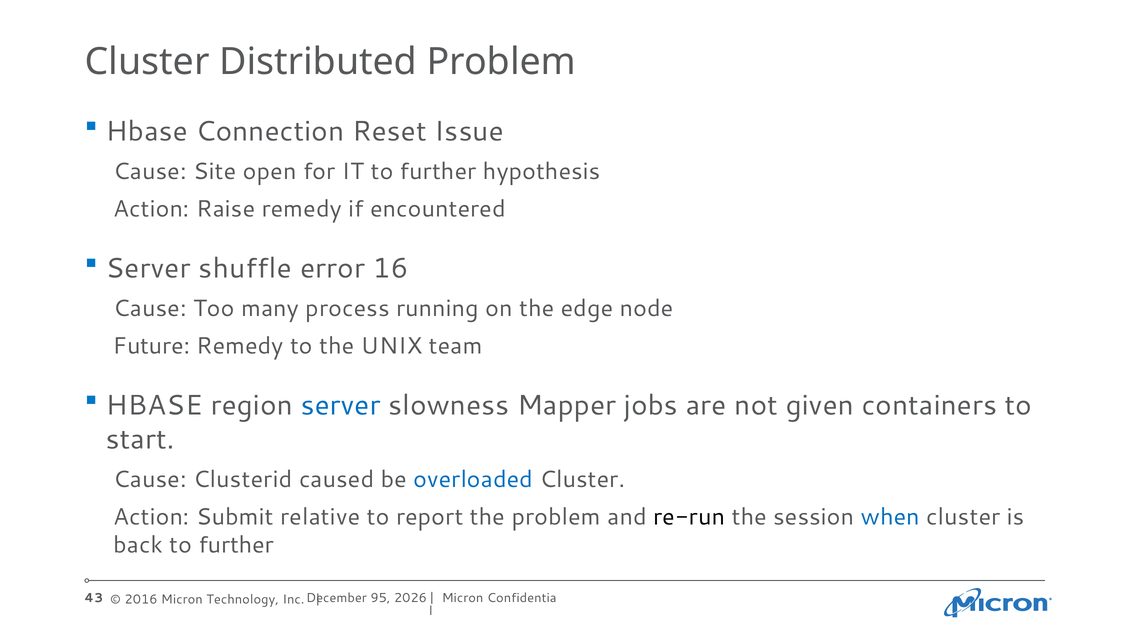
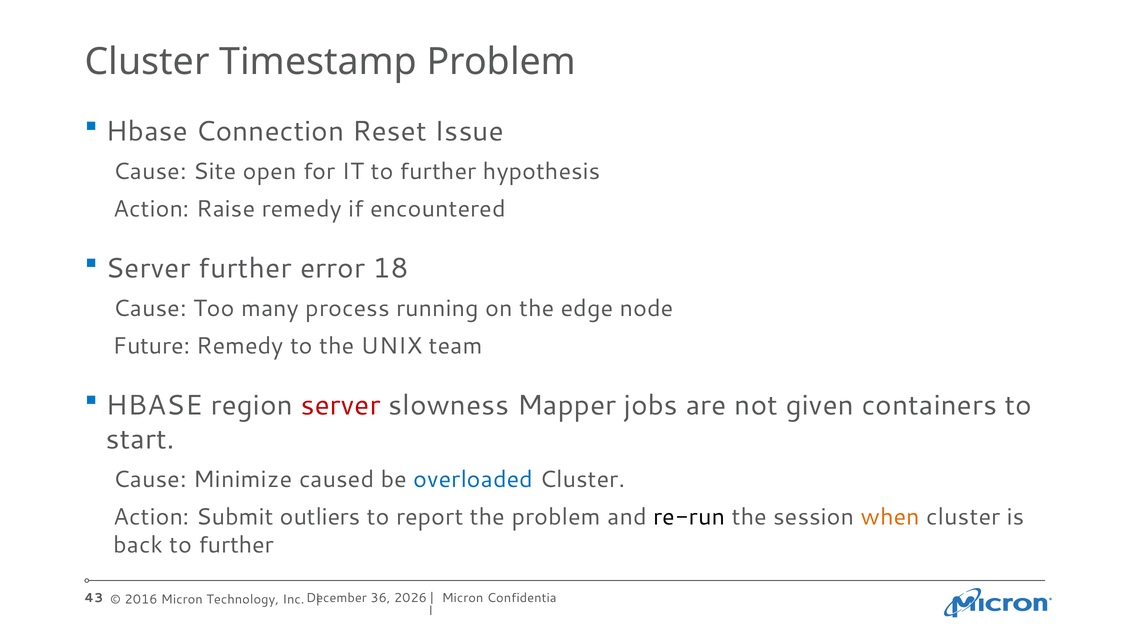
Distributed: Distributed -> Timestamp (318, 62)
Server shuffle: shuffle -> further (245, 269)
16: 16 -> 18 (391, 269)
server colour: blue -> red (341, 406)
Clusterid: Clusterid -> Minimize (243, 480)
relative: relative -> outliers (320, 517)
when colour: blue -> orange (890, 517)
95: 95 -> 36 (380, 599)
